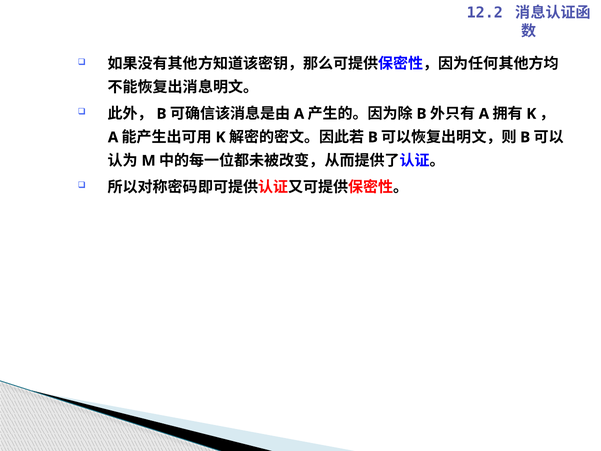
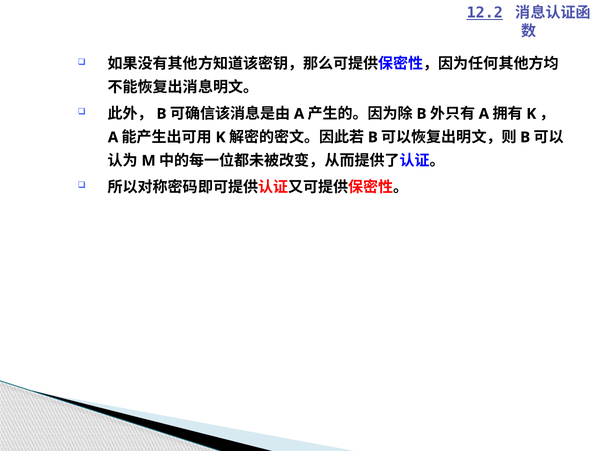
12.2 underline: none -> present (485, 13)
